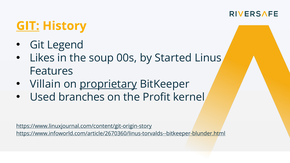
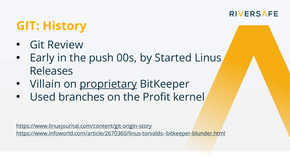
GIT underline: present -> none (28, 26)
Legend: Legend -> Review (65, 45)
Likes: Likes -> Early (42, 58)
soup: soup -> push (101, 58)
Features: Features -> Releases (51, 71)
